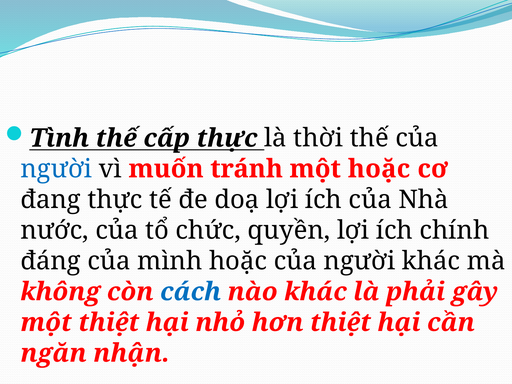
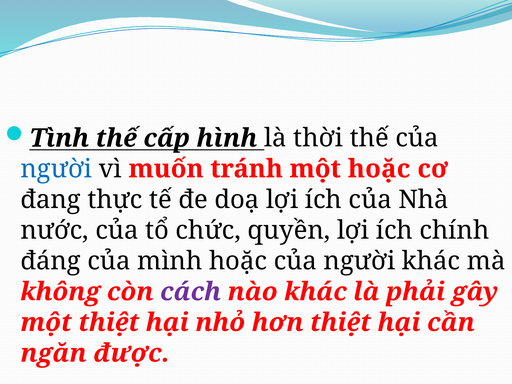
cấp thực: thực -> hình (227, 138)
cách colour: blue -> purple (191, 292)
nhận: nhận -> được (131, 353)
